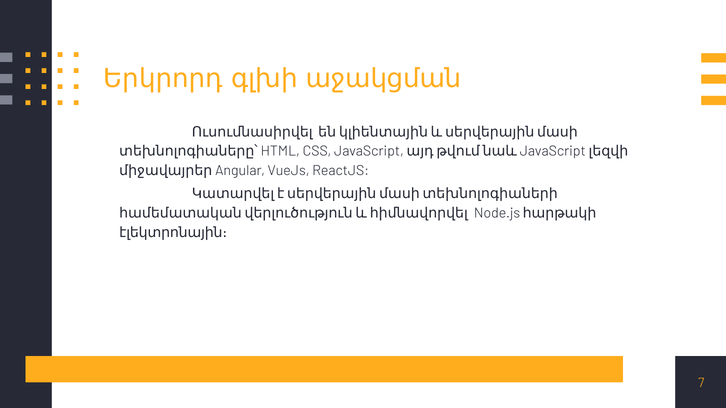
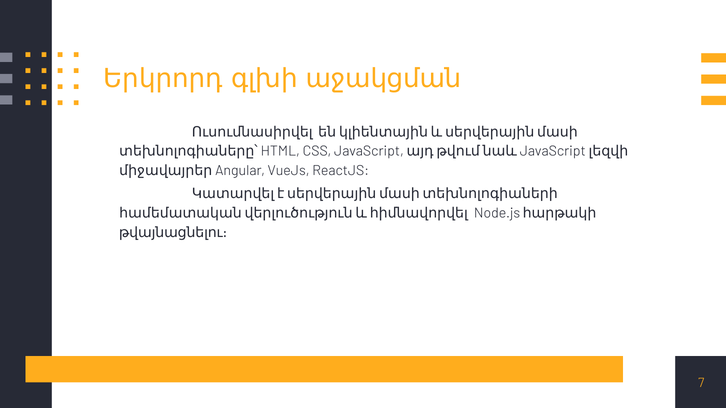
էլեկտրոնային։: էլեկտրոնային։ -> թվայնացնելու։ (173, 233)
